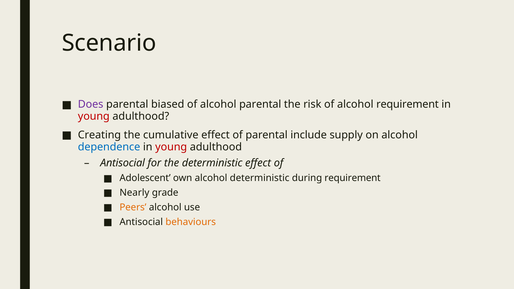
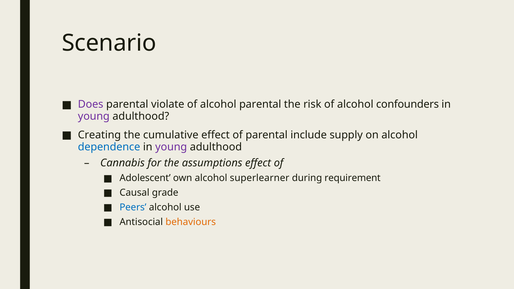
biased: biased -> violate (168, 104)
alcohol requirement: requirement -> confounders (408, 104)
young colour: red -> purple (94, 117)
young colour: red -> purple (171, 147)
Antisocial: Antisocial -> Cannabis (122, 163)
the deterministic: deterministic -> assumptions (212, 163)
alcohol deterministic: deterministic -> superlearner (260, 178)
Nearly: Nearly -> Causal (134, 193)
Peers colour: orange -> blue (133, 207)
